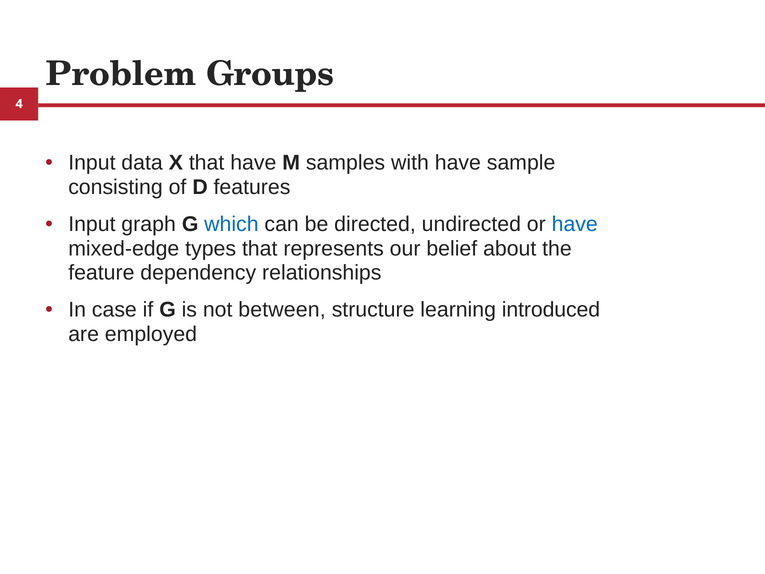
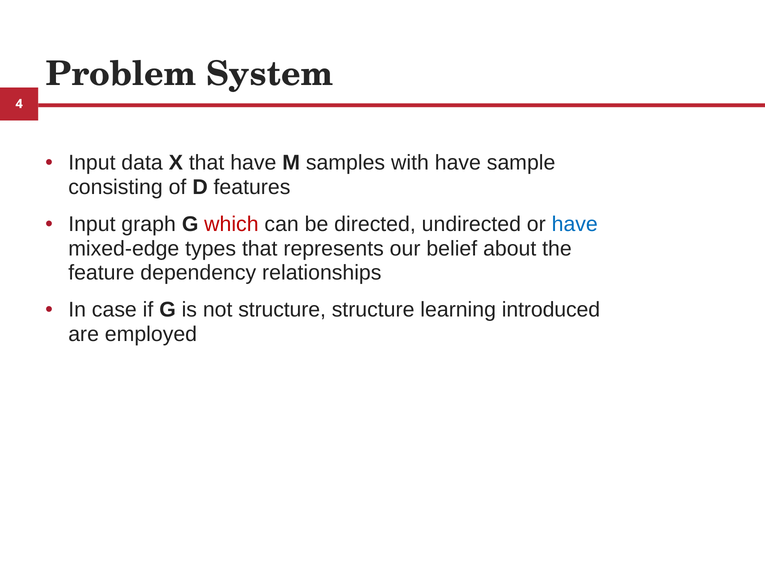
Groups: Groups -> System (270, 74)
which colour: blue -> red (231, 224)
not between: between -> structure (282, 310)
